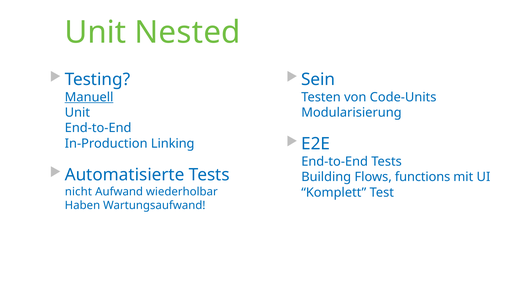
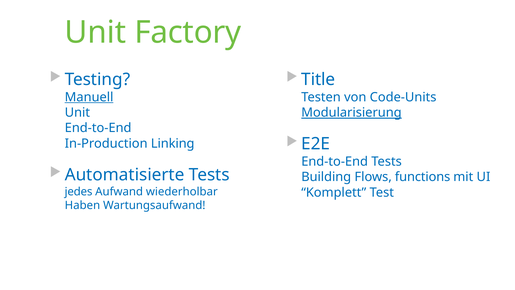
Nested: Nested -> Factory (188, 32)
Sein: Sein -> Title (318, 79)
Modularisierung underline: none -> present (351, 112)
nicht: nicht -> jedes (79, 191)
